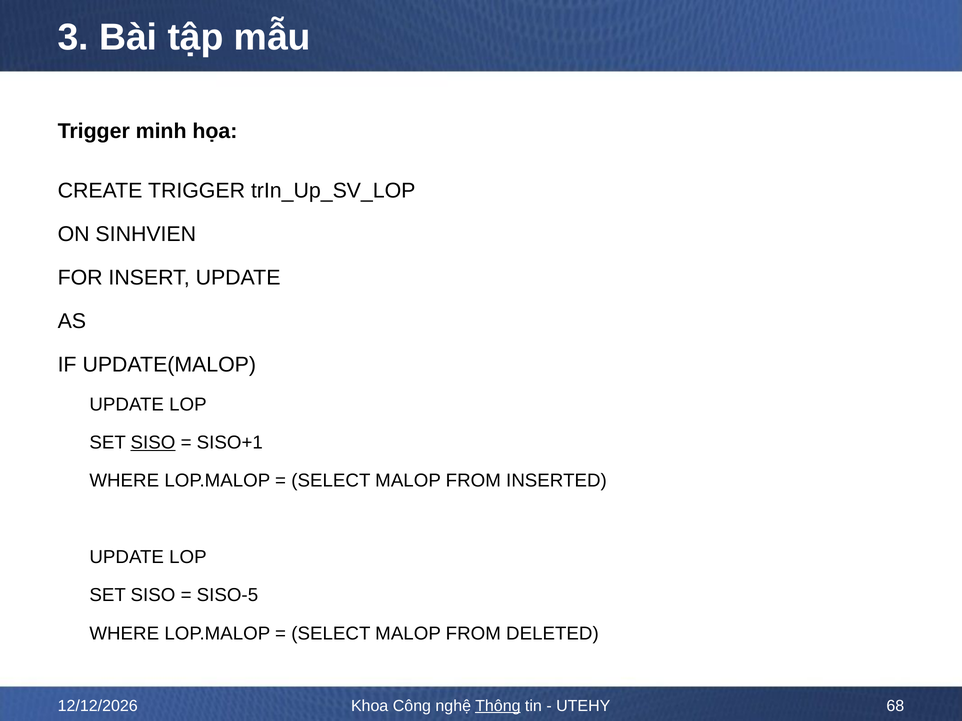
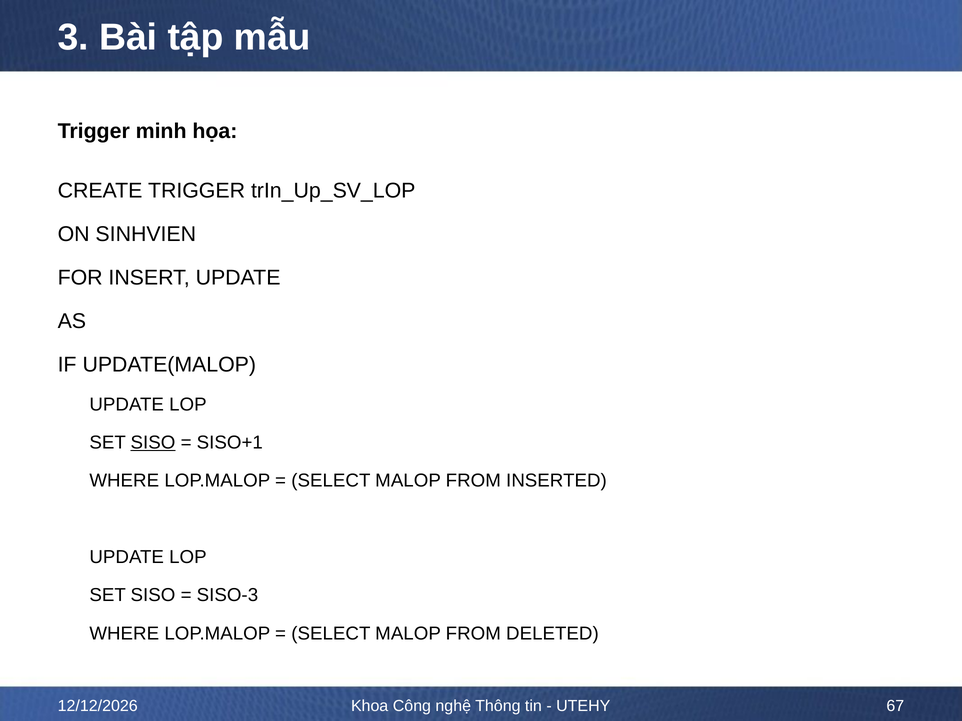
SISO-5: SISO-5 -> SISO-3 (227, 596)
Thông underline: present -> none (498, 706)
68: 68 -> 67 (895, 706)
